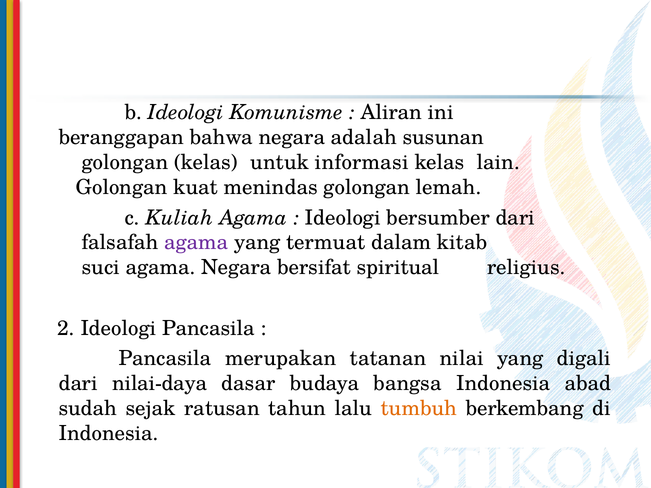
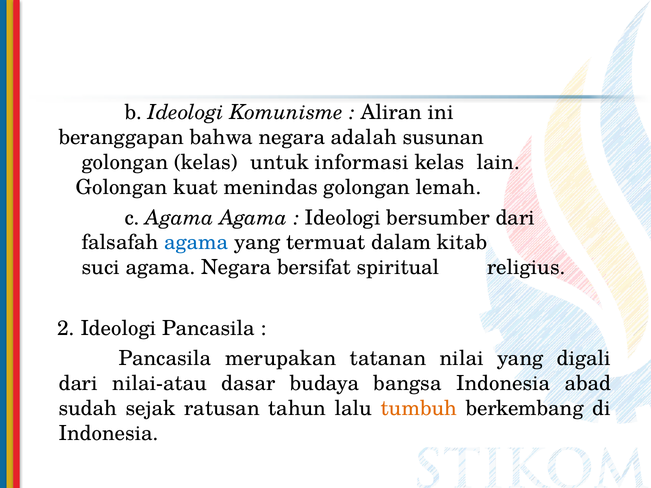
c Kuliah: Kuliah -> Agama (180, 218)
agama colour: purple -> blue (196, 243)
nilai-daya: nilai-daya -> nilai-atau (160, 384)
